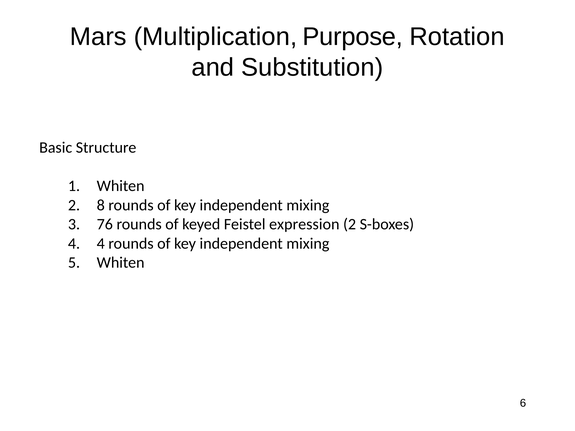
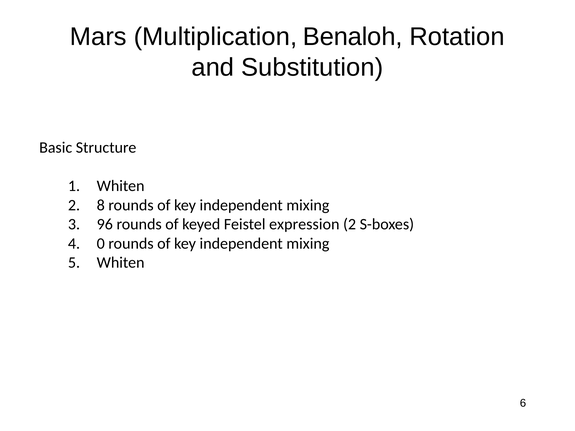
Purpose: Purpose -> Benaloh (353, 37)
76: 76 -> 96 (105, 224)
4: 4 -> 0 (101, 244)
